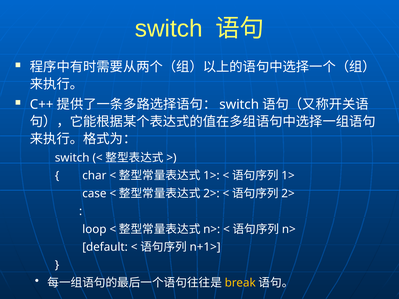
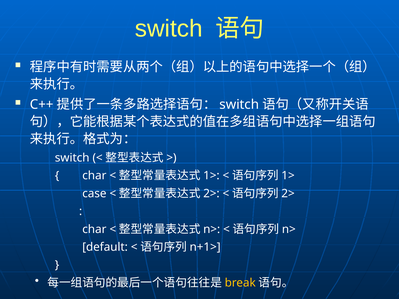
loop: loop -> char (94, 229)
